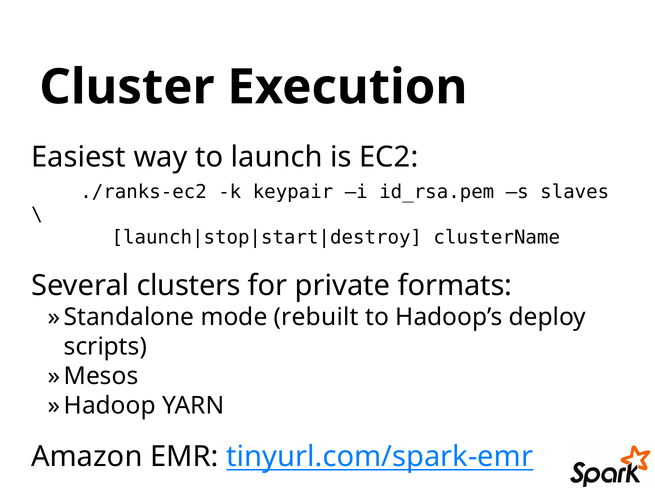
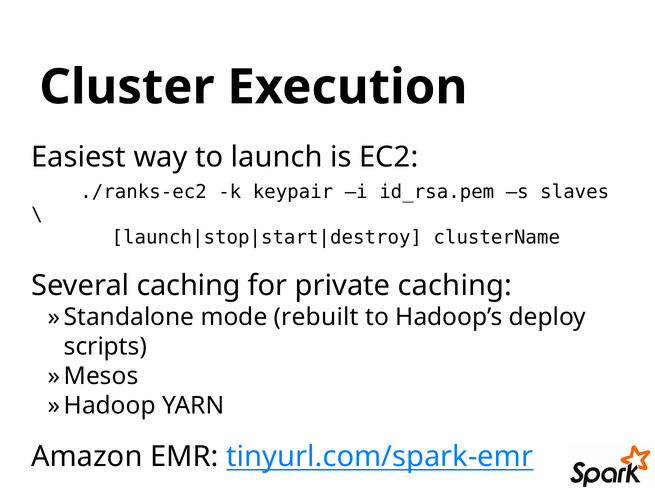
Several clusters: clusters -> caching (189, 286)
private formats: formats -> caching (455, 286)
